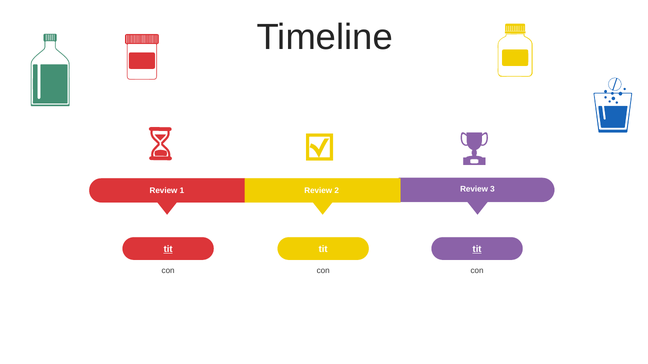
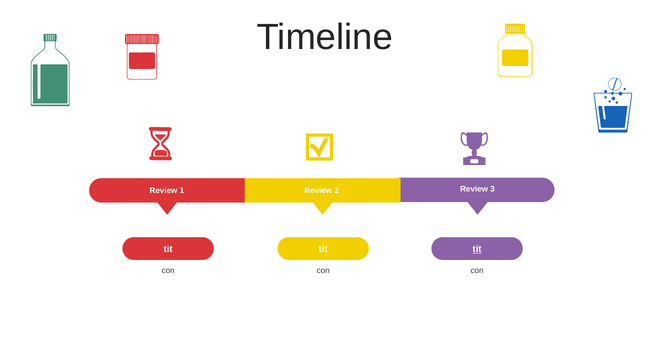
tit underline: present -> none (168, 250)
